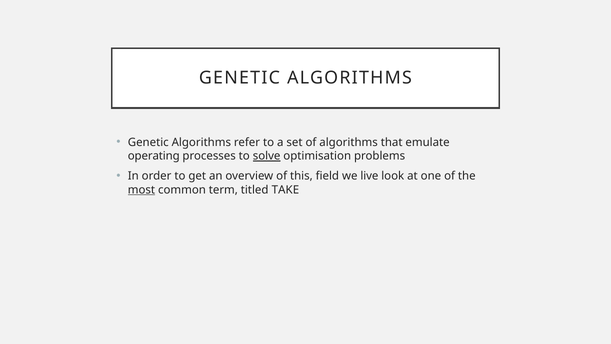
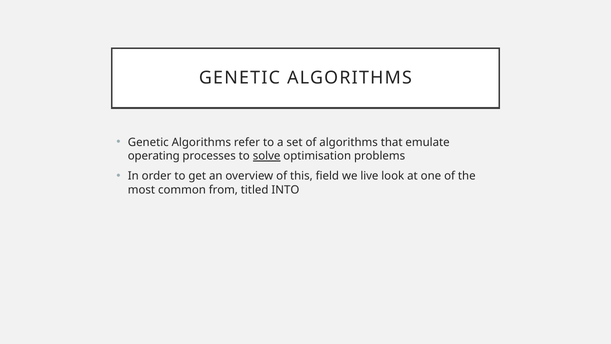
most underline: present -> none (141, 190)
term: term -> from (223, 190)
TAKE: TAKE -> INTO (285, 190)
